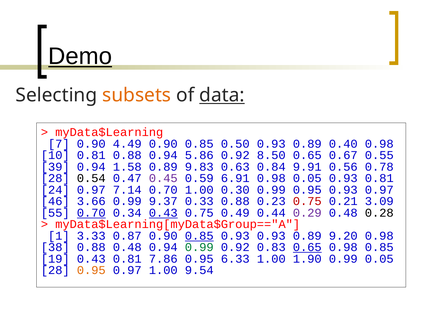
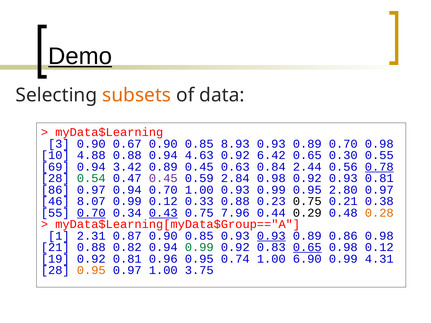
data underline: present -> none (222, 95)
7: 7 -> 3 (59, 144)
4.49: 4.49 -> 0.67 (127, 144)
0.50: 0.50 -> 8.93 (235, 144)
0.89 0.40: 0.40 -> 0.70 (343, 144)
10 0.81: 0.81 -> 4.88 (91, 155)
5.86: 5.86 -> 4.63 (199, 155)
8.50: 8.50 -> 6.42 (271, 155)
0.67: 0.67 -> 0.30 (343, 155)
39: 39 -> 69 (55, 167)
1.58: 1.58 -> 3.42 (127, 167)
0.89 9.83: 9.83 -> 0.45 (199, 167)
9.91: 9.91 -> 2.44 (307, 167)
0.78 underline: none -> present (379, 167)
0.54 colour: black -> green (91, 178)
6.91: 6.91 -> 2.84 (235, 178)
0.98 0.05: 0.05 -> 0.92 (307, 178)
24: 24 -> 86 (55, 190)
0.97 7.14: 7.14 -> 0.94 (127, 190)
1.00 0.30: 0.30 -> 0.93 (235, 190)
0.95 0.93: 0.93 -> 2.80 (343, 190)
3.66: 3.66 -> 8.07 (91, 201)
0.99 9.37: 9.37 -> 0.12 (163, 201)
0.75 colour: red -> black (307, 201)
3.09: 3.09 -> 0.38 (379, 201)
0.49: 0.49 -> 7.96 (235, 213)
0.29 colour: purple -> black (307, 213)
0.28 colour: black -> orange (379, 213)
3.33: 3.33 -> 2.31 (91, 236)
0.85 underline: present -> none (199, 236)
0.93 underline: none -> present (271, 236)
9.20: 9.20 -> 0.86 (343, 236)
38: 38 -> 21 (55, 247)
0.88 0.48: 0.48 -> 0.82 (127, 247)
0.98 0.85: 0.85 -> 0.12 (379, 247)
19 0.43: 0.43 -> 0.92 (91, 259)
7.86: 7.86 -> 0.96 (163, 259)
6.33: 6.33 -> 0.74 (235, 259)
1.90: 1.90 -> 6.90 (307, 259)
0.99 0.05: 0.05 -> 4.31 (379, 259)
9.54: 9.54 -> 3.75 (199, 270)
